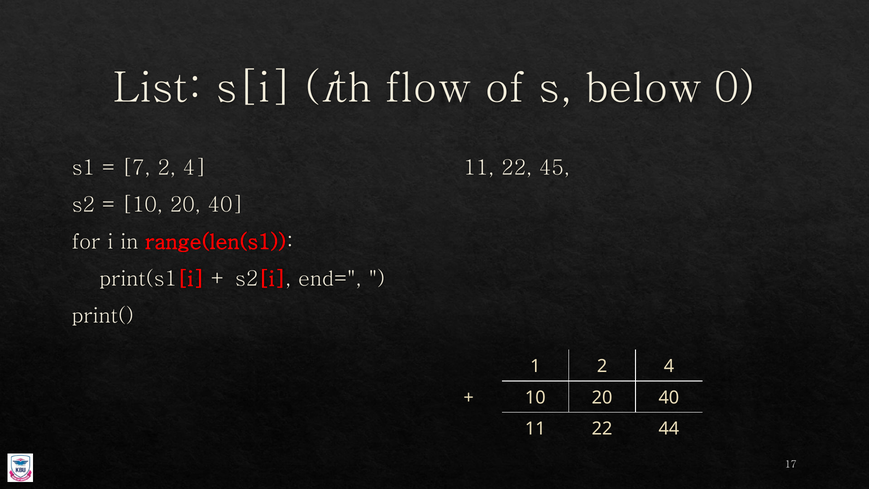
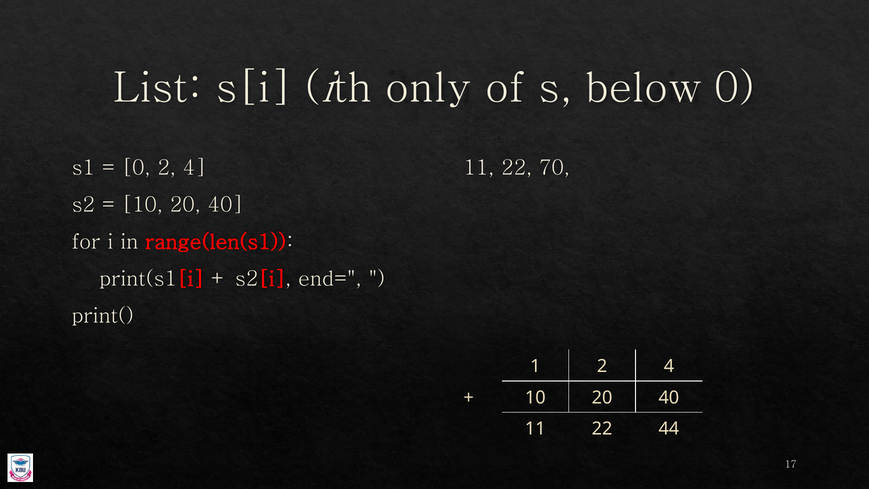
flow: flow -> only (428, 88)
7: 7 -> 0 (136, 168)
45: 45 -> 70 (554, 168)
